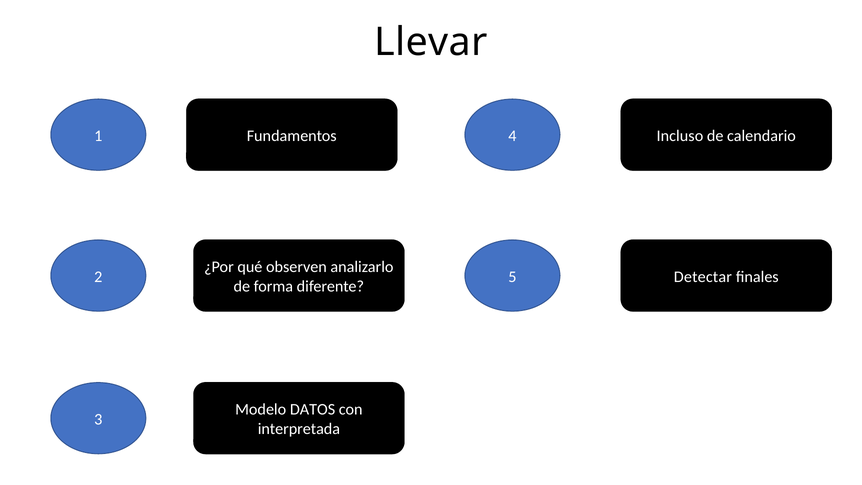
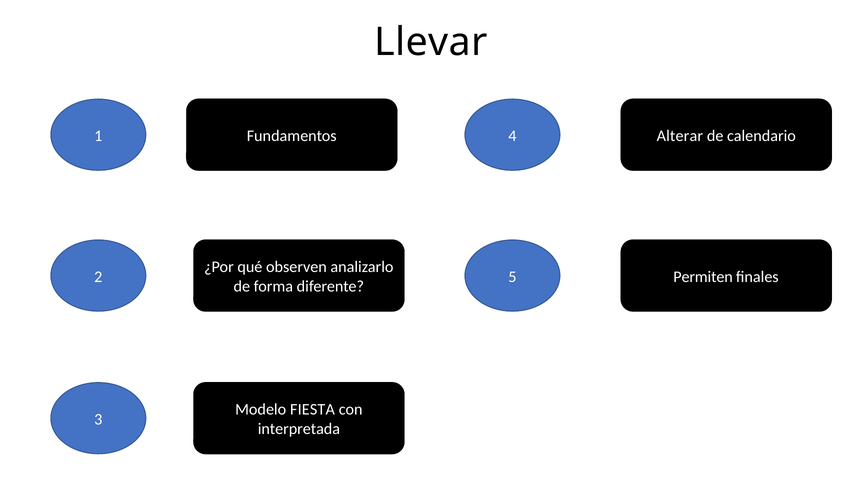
Incluso: Incluso -> Alterar (680, 136)
Detectar: Detectar -> Permiten (703, 277)
DATOS: DATOS -> FIESTA (312, 409)
